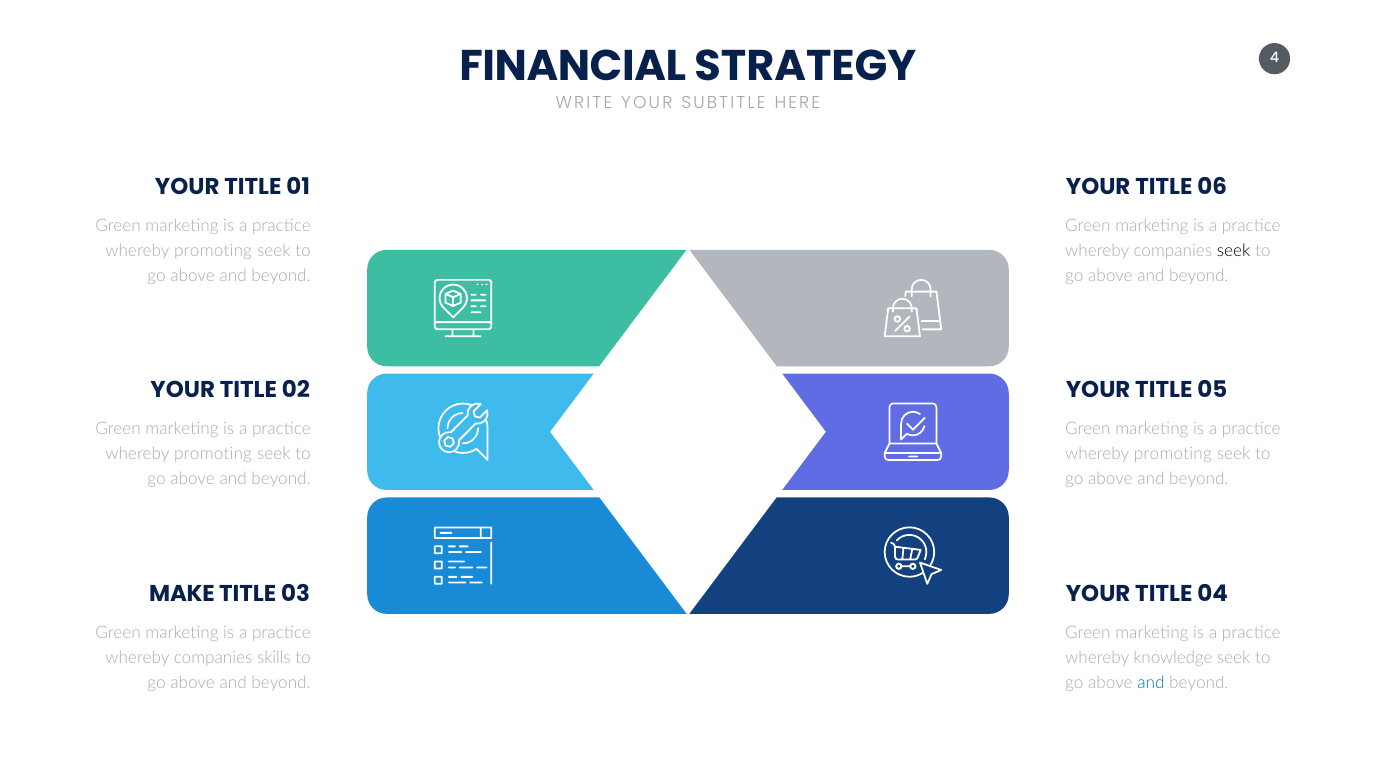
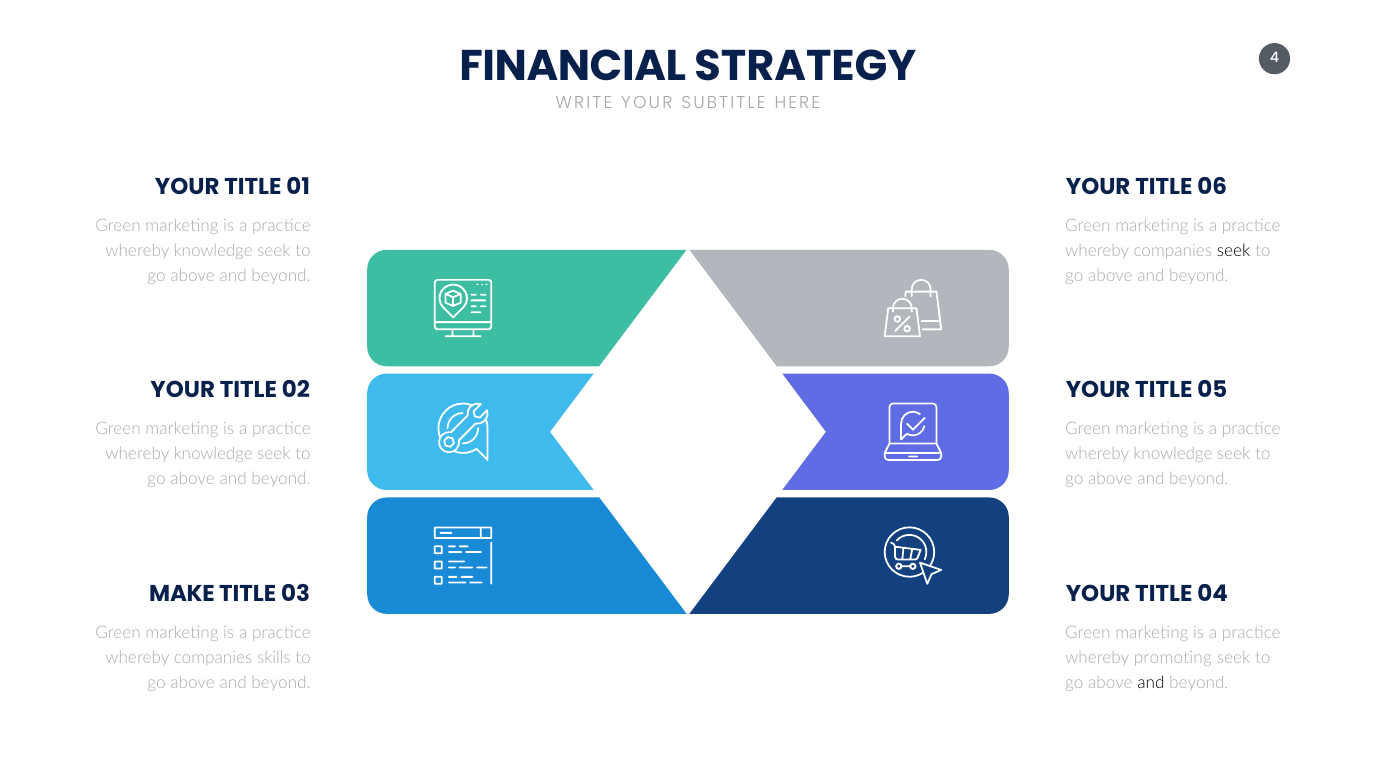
promoting: promoting -> knowledge (213, 251)
promoting: promoting -> knowledge (213, 454)
promoting: promoting -> knowledge (1173, 454)
knowledge: knowledge -> promoting (1173, 658)
and colour: blue -> black (1151, 683)
